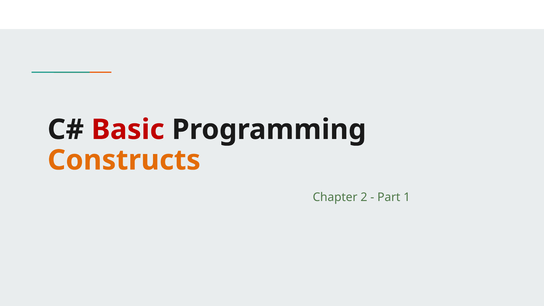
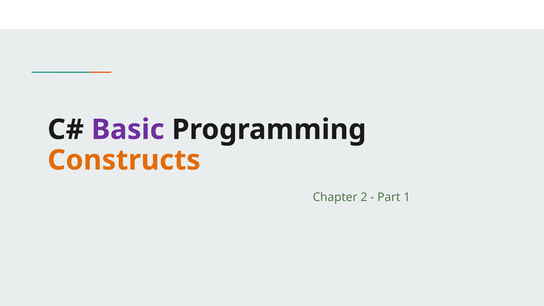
Basic colour: red -> purple (128, 130)
